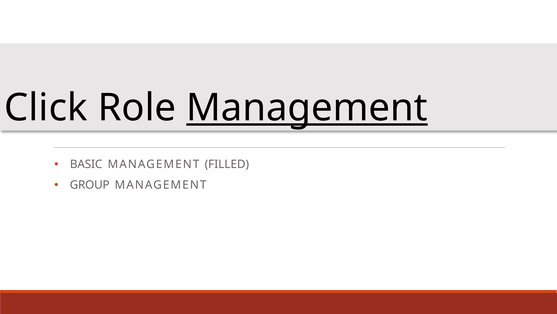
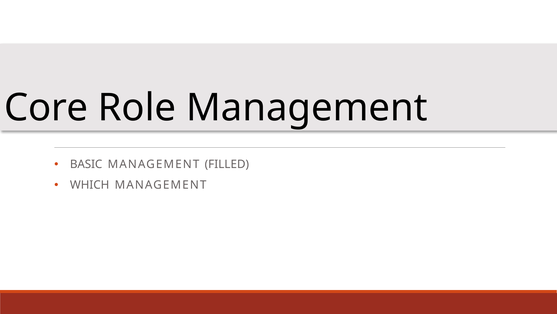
Click: Click -> Core (46, 108)
Management underline: present -> none (307, 108)
GROUP: GROUP -> WHICH (90, 185)
